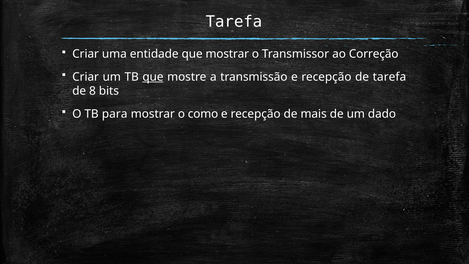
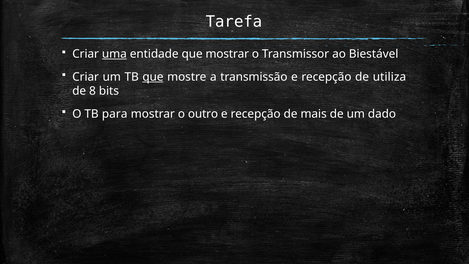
uma underline: none -> present (114, 54)
Correção: Correção -> Biestável (374, 54)
de tarefa: tarefa -> utiliza (389, 77)
como: como -> outro (203, 114)
